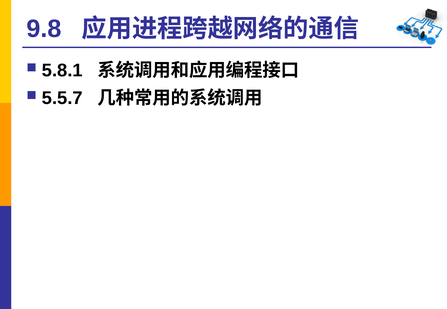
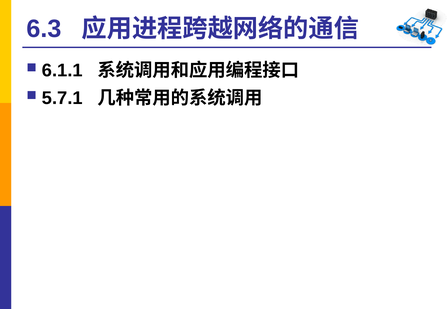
9.8: 9.8 -> 6.3 (44, 29)
5.8.1: 5.8.1 -> 6.1.1 (62, 71)
5.5.7: 5.5.7 -> 5.7.1 (62, 98)
